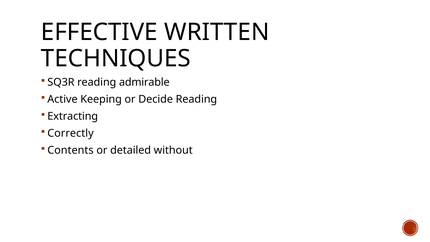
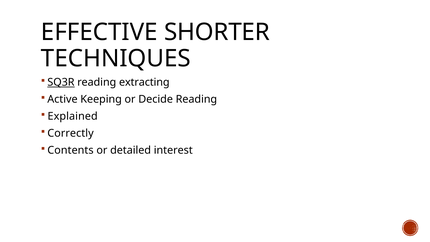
WRITTEN: WRITTEN -> SHORTER (217, 32)
SQ3R underline: none -> present (61, 82)
admirable: admirable -> extracting (144, 82)
Extracting: Extracting -> Explained (73, 116)
without: without -> interest (173, 150)
